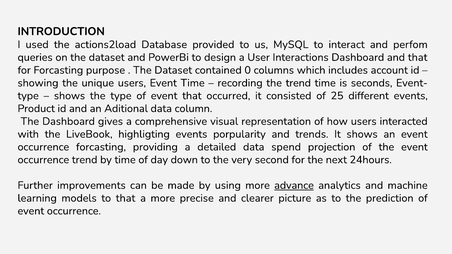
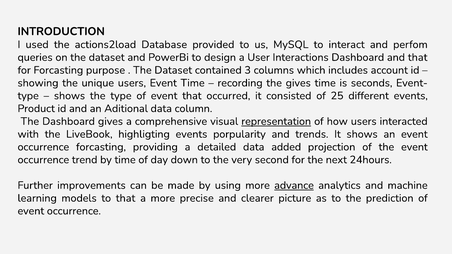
0: 0 -> 3 (248, 70)
the trend: trend -> gives (298, 83)
representation underline: none -> present (276, 121)
spend: spend -> added (286, 147)
